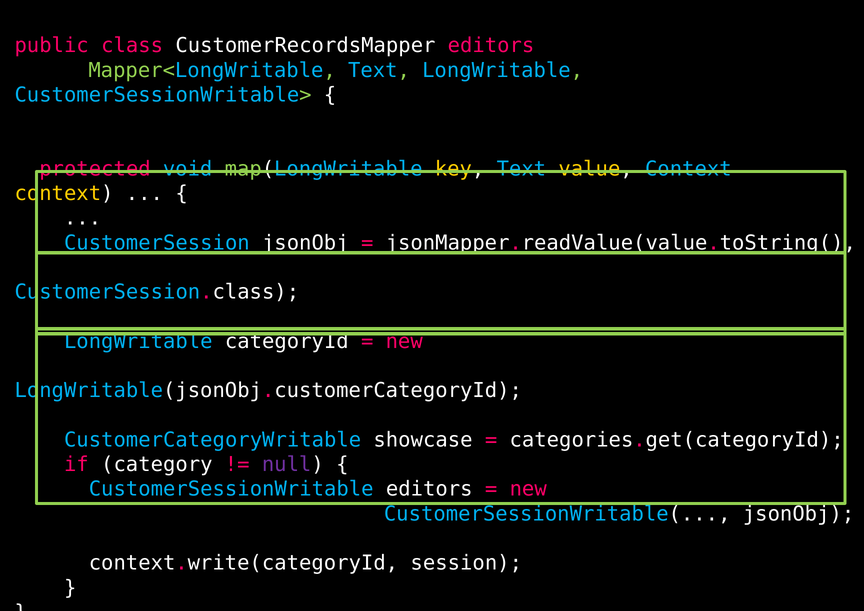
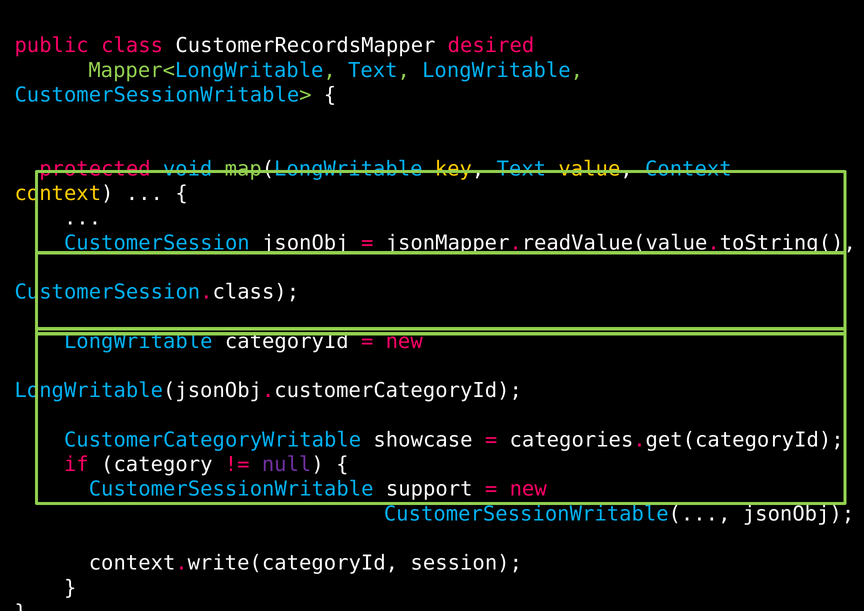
CustomerRecordsMapper editors: editors -> desired (491, 46)
CustomerSessionWritable editors: editors -> support (429, 489)
